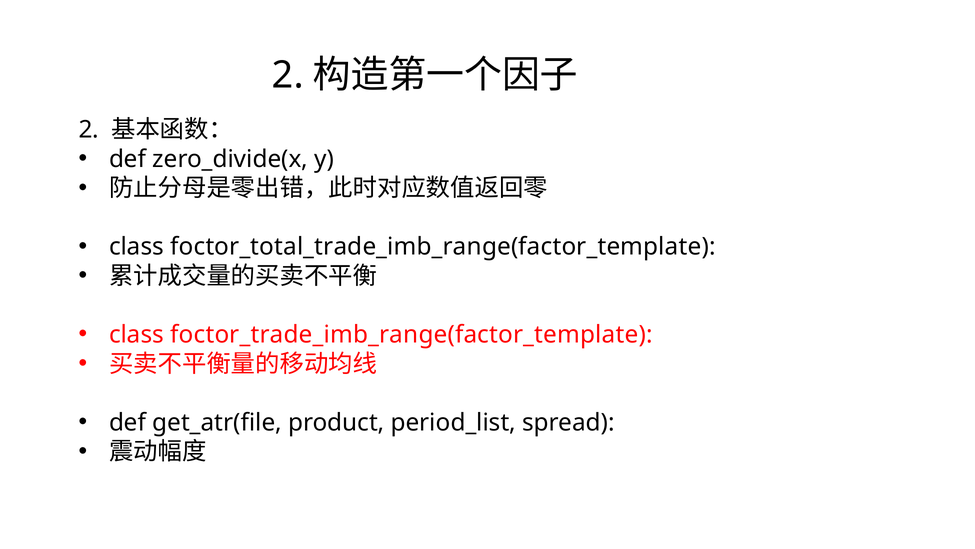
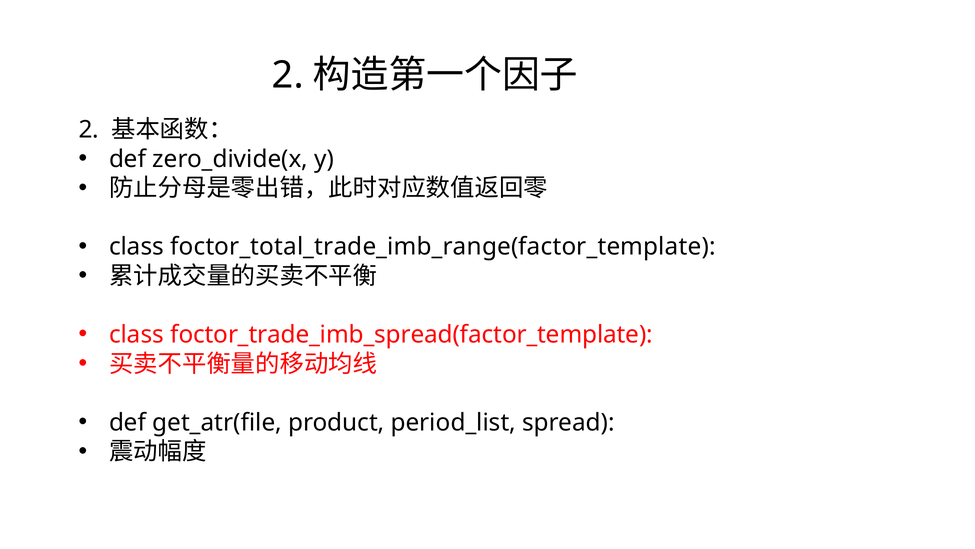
foctor_trade_imb_range(factor_template: foctor_trade_imb_range(factor_template -> foctor_trade_imb_spread(factor_template (412, 334)
